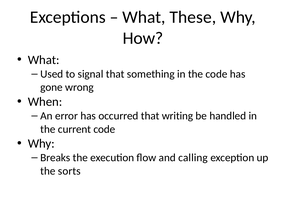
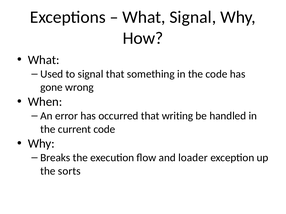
What These: These -> Signal (193, 17)
calling: calling -> loader (193, 158)
